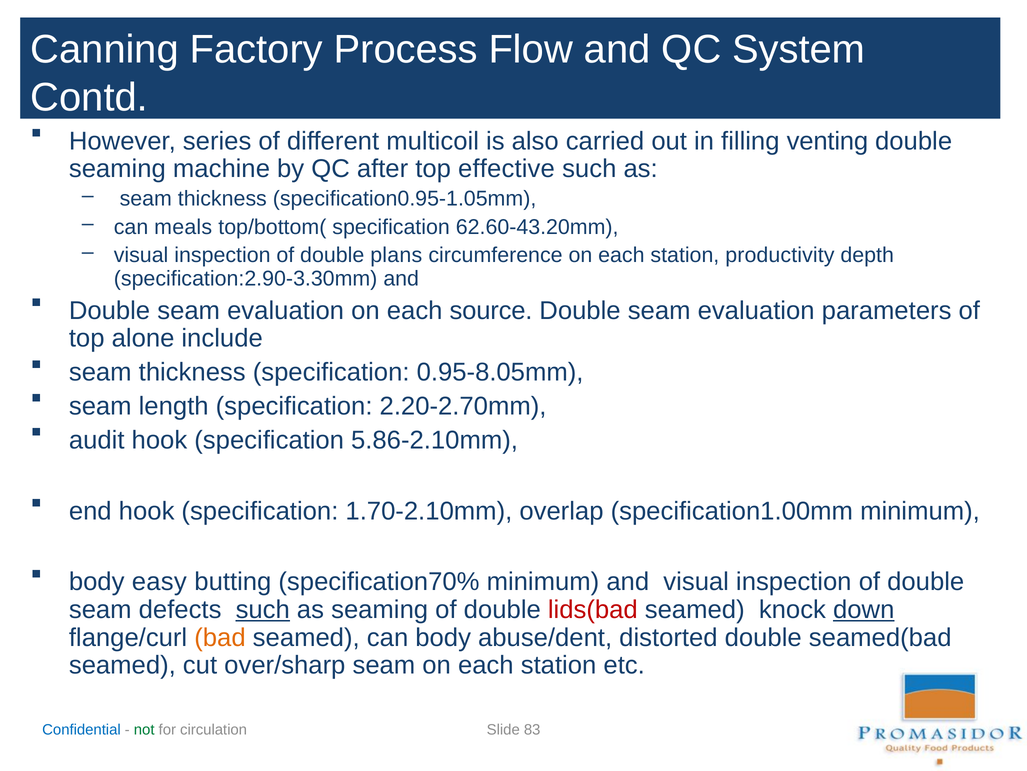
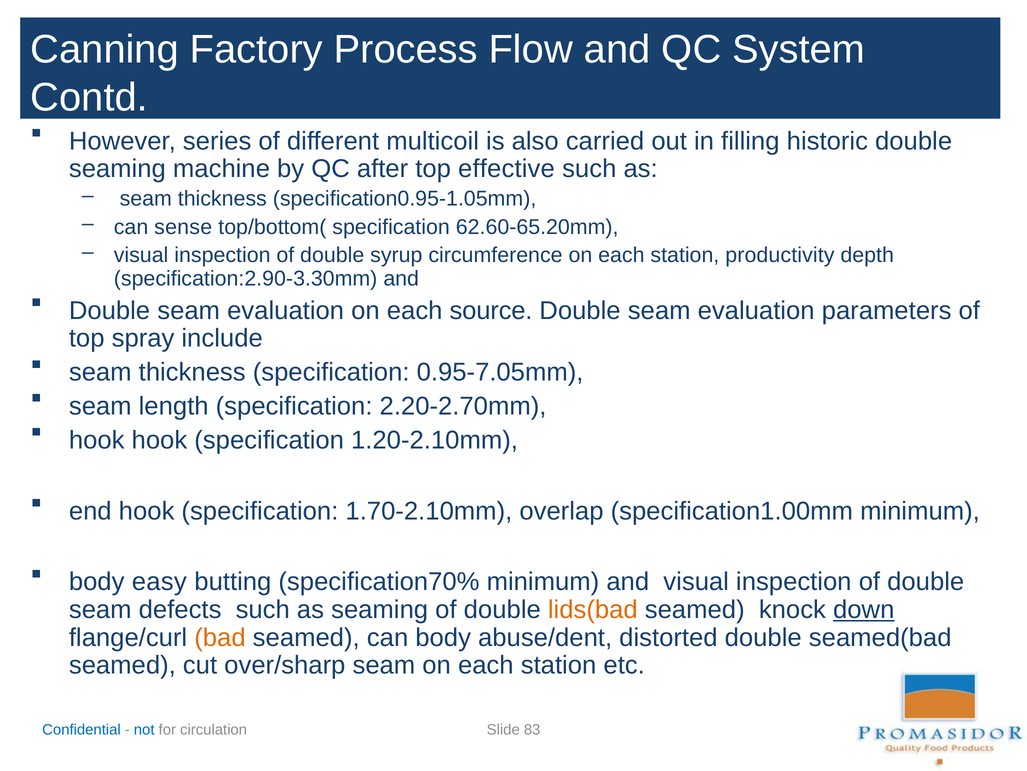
venting: venting -> historic (827, 141)
meals: meals -> sense (183, 227)
62.60-43.20mm: 62.60-43.20mm -> 62.60-65.20mm (537, 227)
plans: plans -> syrup (396, 255)
alone: alone -> spray (143, 338)
0.95-8.05mm: 0.95-8.05mm -> 0.95-7.05mm (500, 372)
audit: audit -> hook (97, 440)
5.86-2.10mm: 5.86-2.10mm -> 1.20-2.10mm (435, 440)
such underline: present -> none (263, 609)
lids(bad colour: red -> orange (593, 609)
not colour: green -> blue (144, 729)
